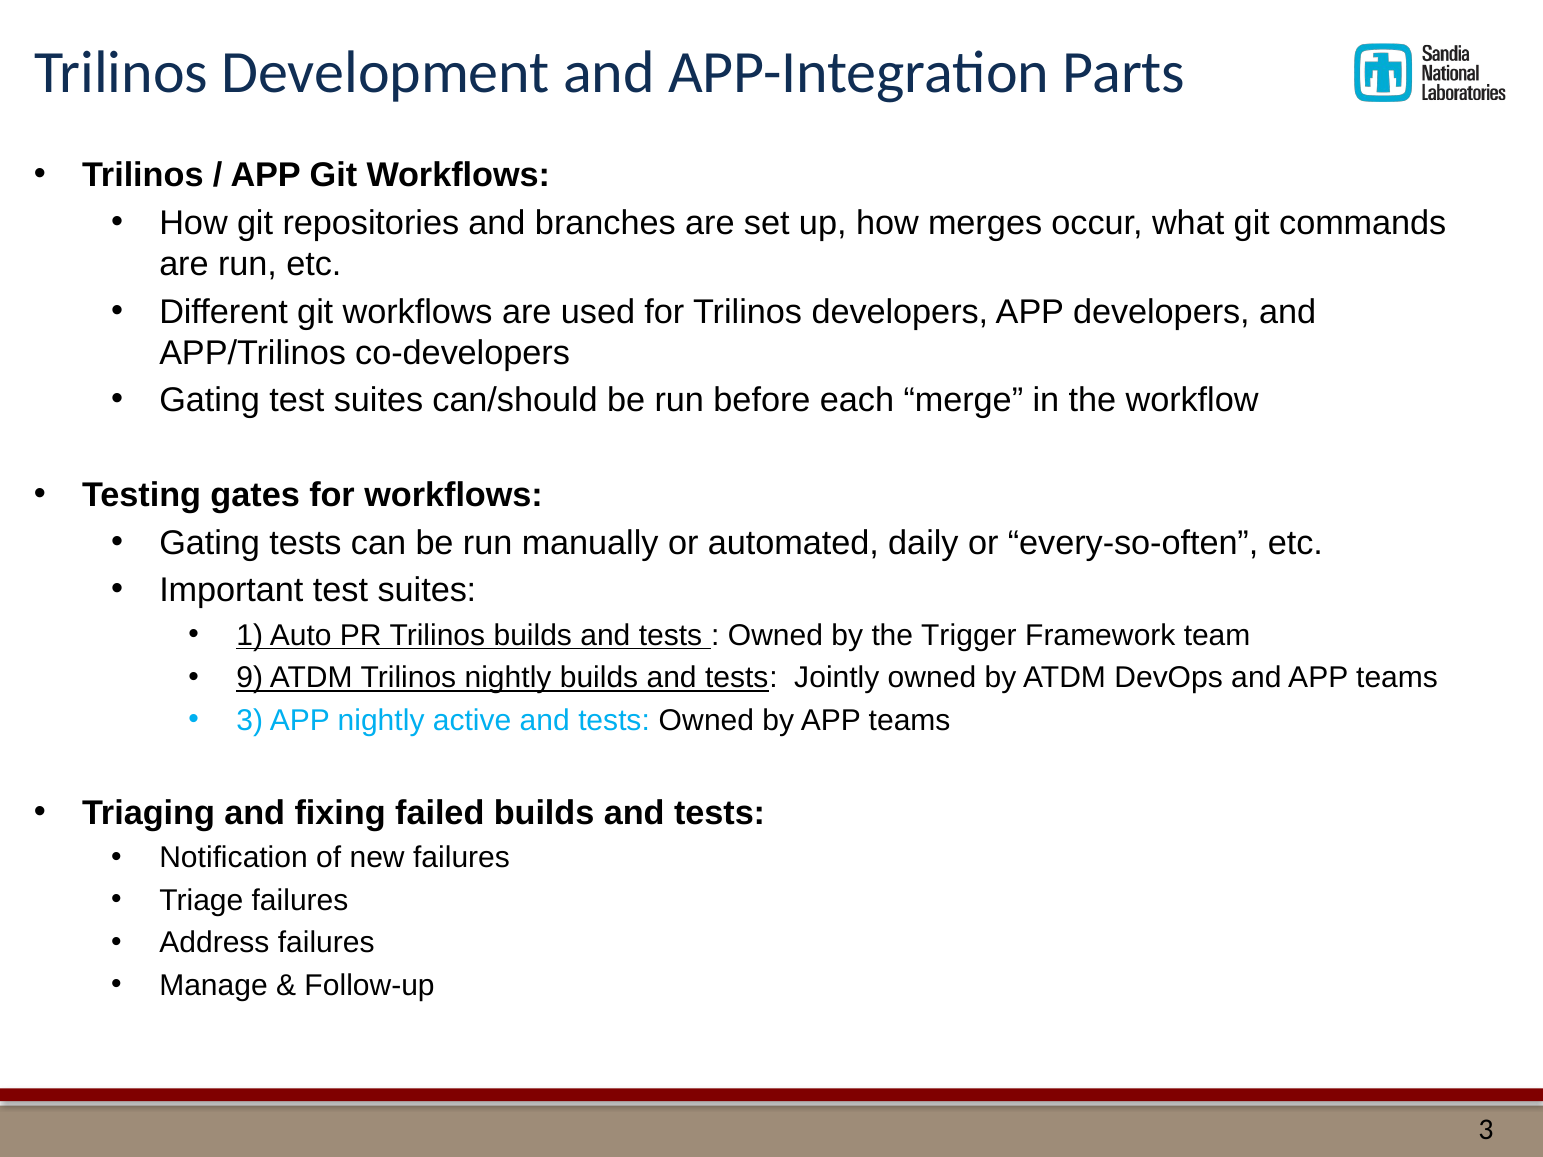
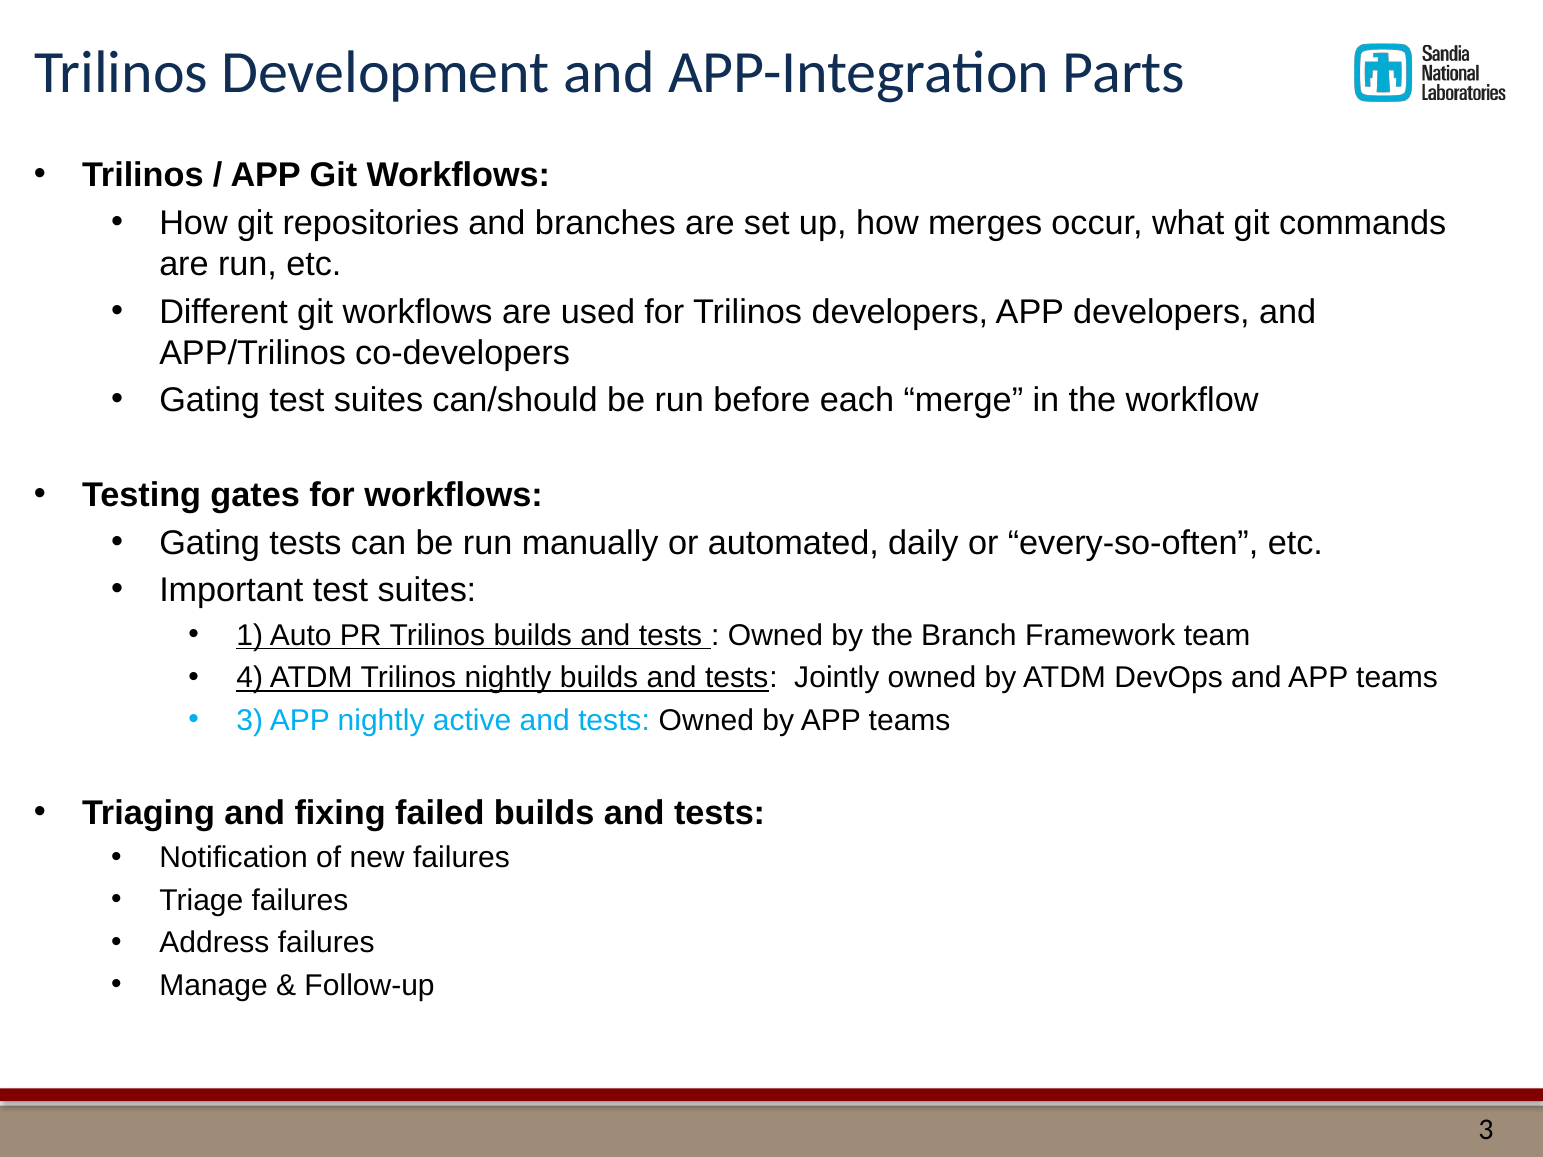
Trigger: Trigger -> Branch (969, 635)
9: 9 -> 4 (250, 678)
